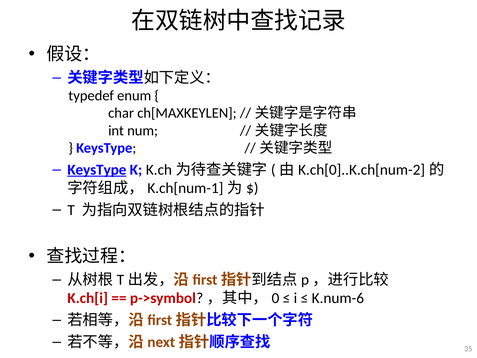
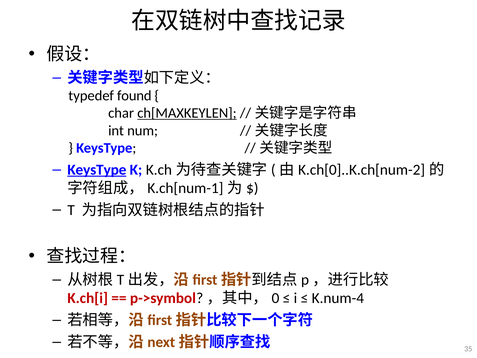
enum: enum -> found (134, 96)
ch[MAXKEYLEN underline: none -> present (187, 113)
K.num-6: K.num-6 -> K.num-4 (338, 298)
